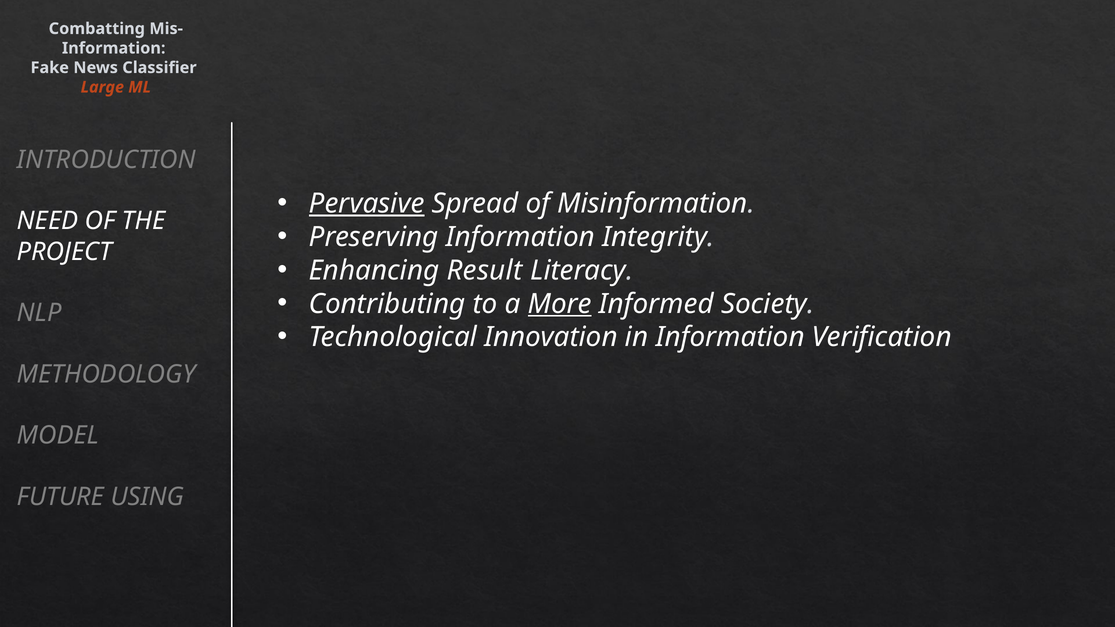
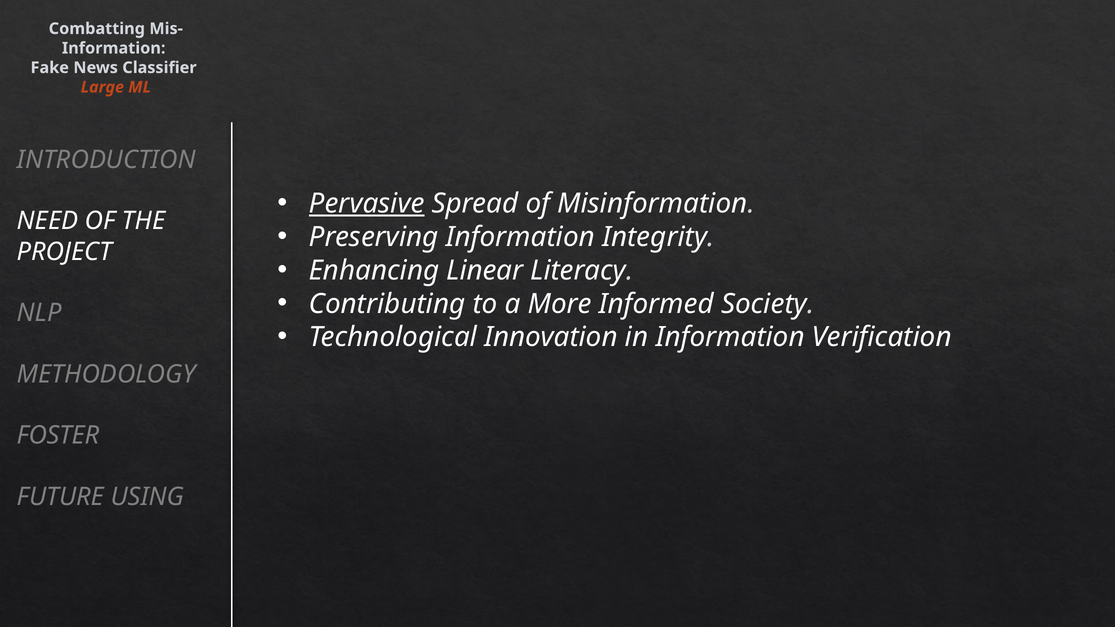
Result: Result -> Linear (485, 270)
More underline: present -> none (560, 304)
MODEL: MODEL -> FOSTER (58, 436)
